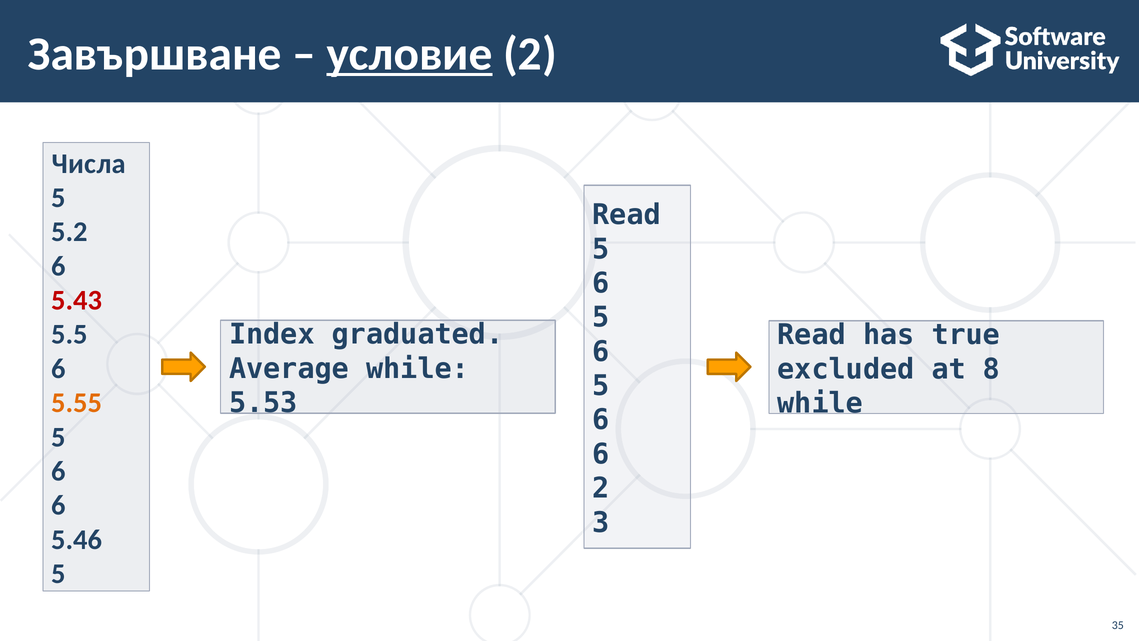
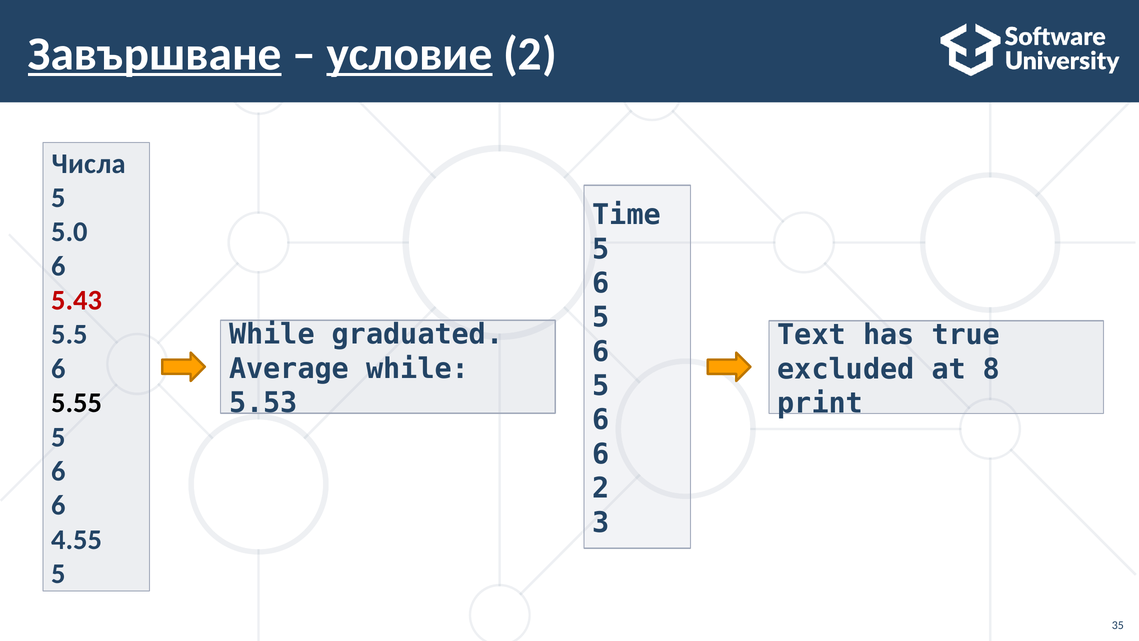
Завършване underline: none -> present (155, 54)
Read: Read -> Time (627, 215)
5.2: 5.2 -> 5.0 (69, 232)
Index: Index -> While (272, 334)
Read: Read -> Text (812, 335)
while: while -> print (820, 403)
5.55 colour: orange -> black (77, 403)
5.46: 5.46 -> 4.55 (77, 539)
